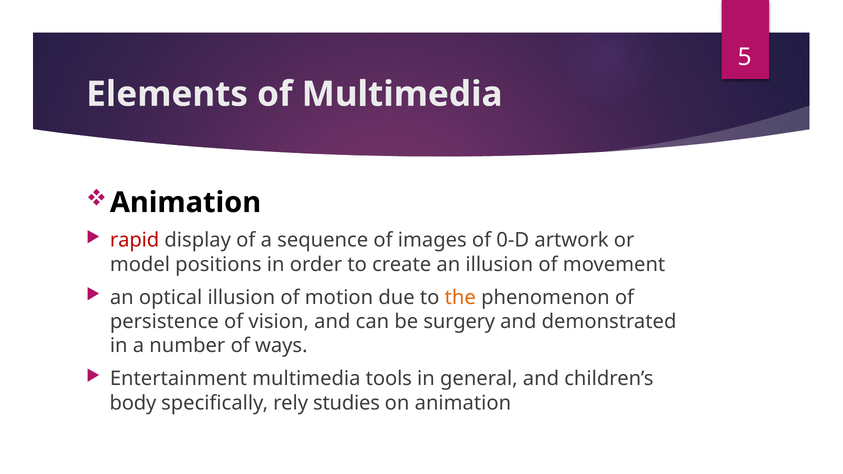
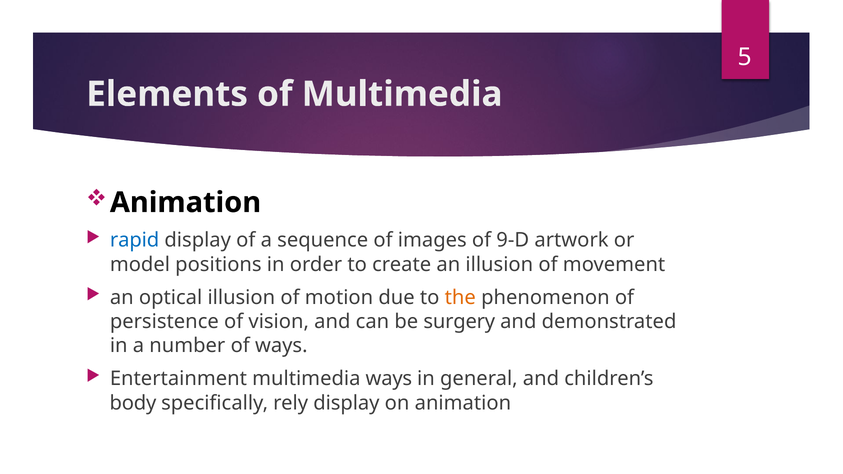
rapid colour: red -> blue (135, 240)
0-D: 0-D -> 9-D (513, 240)
multimedia tools: tools -> ways (389, 379)
rely studies: studies -> display (346, 403)
